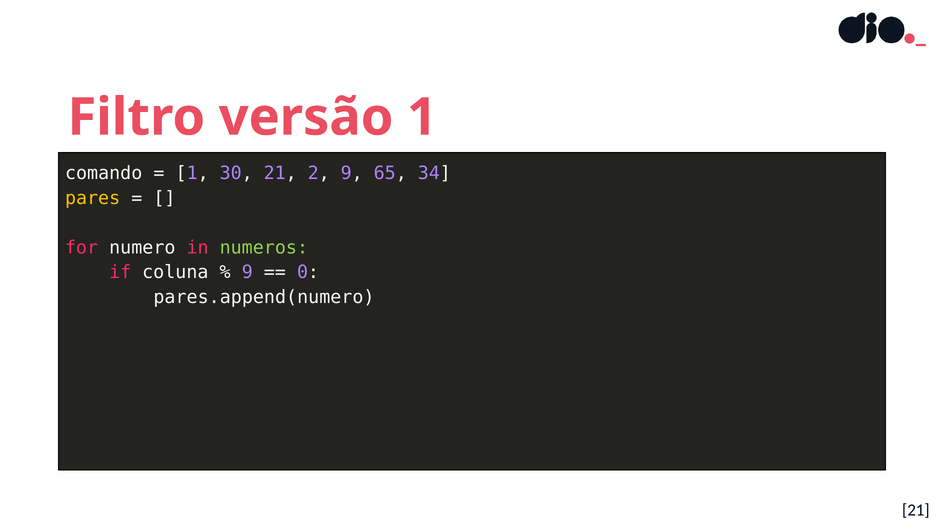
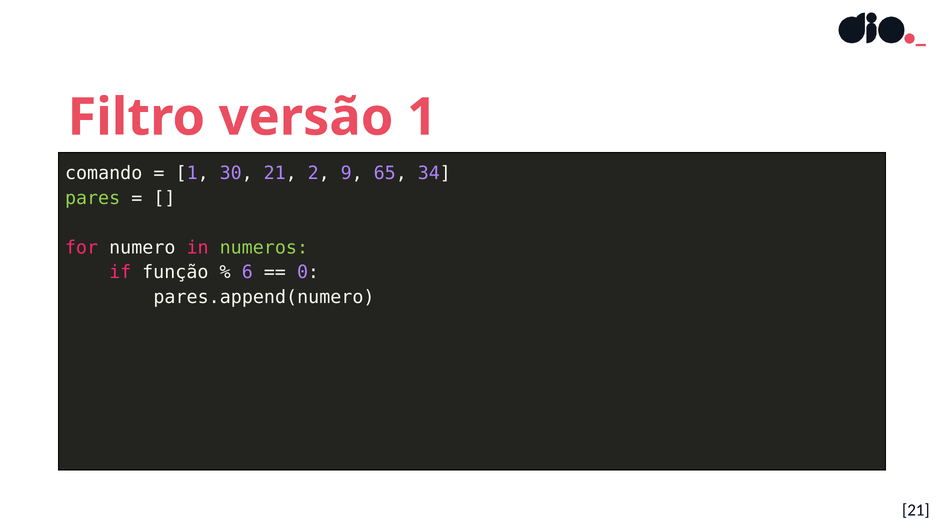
pares colour: yellow -> light green (93, 198)
coluna: coluna -> função (175, 273)
9: 9 -> 6 (247, 273)
